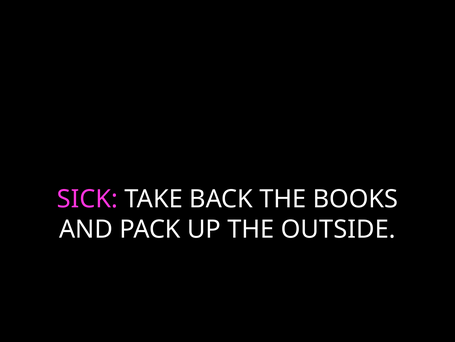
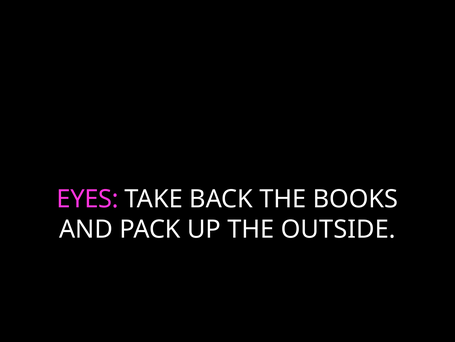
SICK: SICK -> EYES (88, 199)
